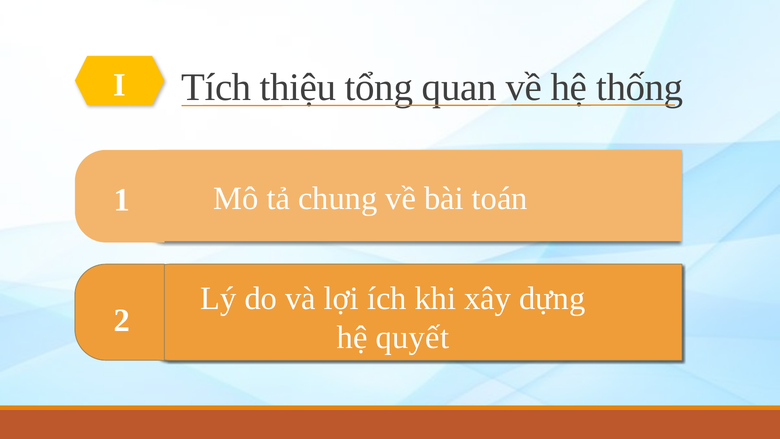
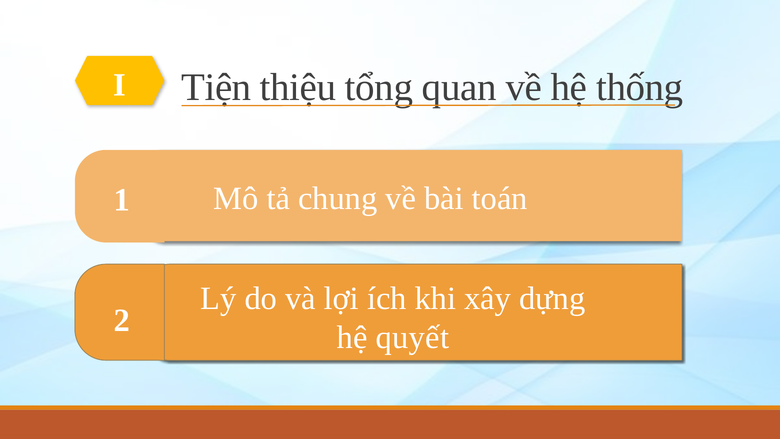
Tích: Tích -> Tiện (216, 87)
